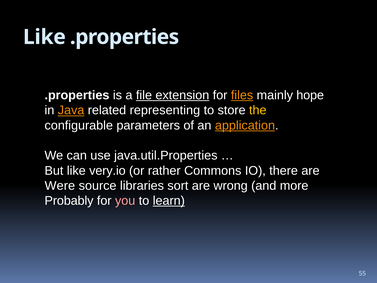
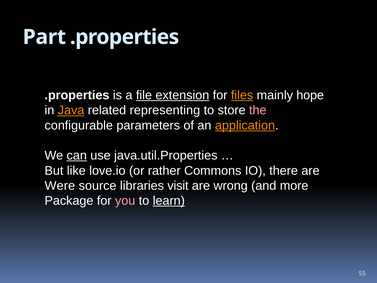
Like: Like -> Part (44, 37)
the colour: yellow -> pink (258, 110)
can underline: none -> present (77, 155)
very.io: very.io -> love.io (107, 170)
sort: sort -> visit (178, 186)
Probably: Probably -> Package (69, 201)
